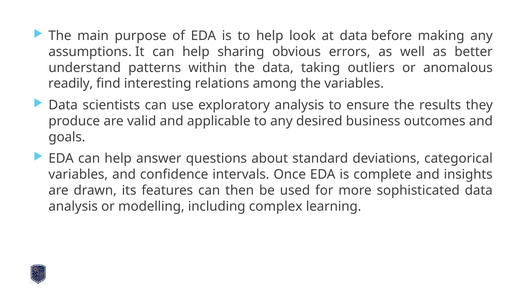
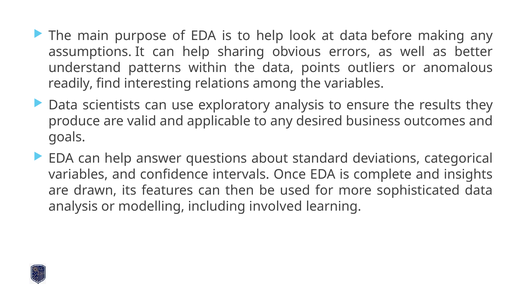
taking: taking -> points (321, 68)
complex: complex -> involved (276, 206)
